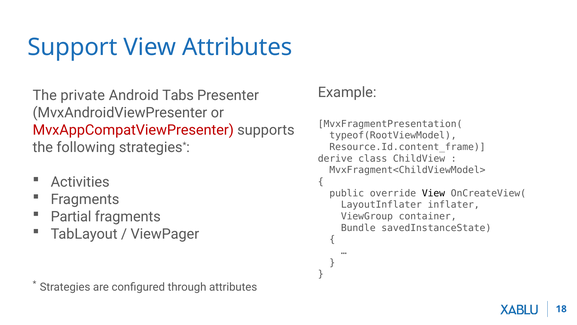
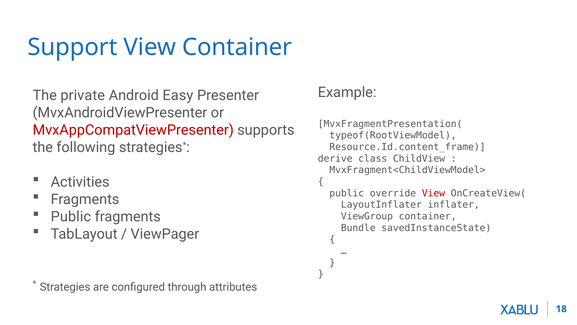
View Attributes: Attributes -> Container (237, 47)
Tabs: Tabs -> Easy (178, 95)
View colour: black -> red (433, 193)
Partial: Partial -> Public (71, 216)
